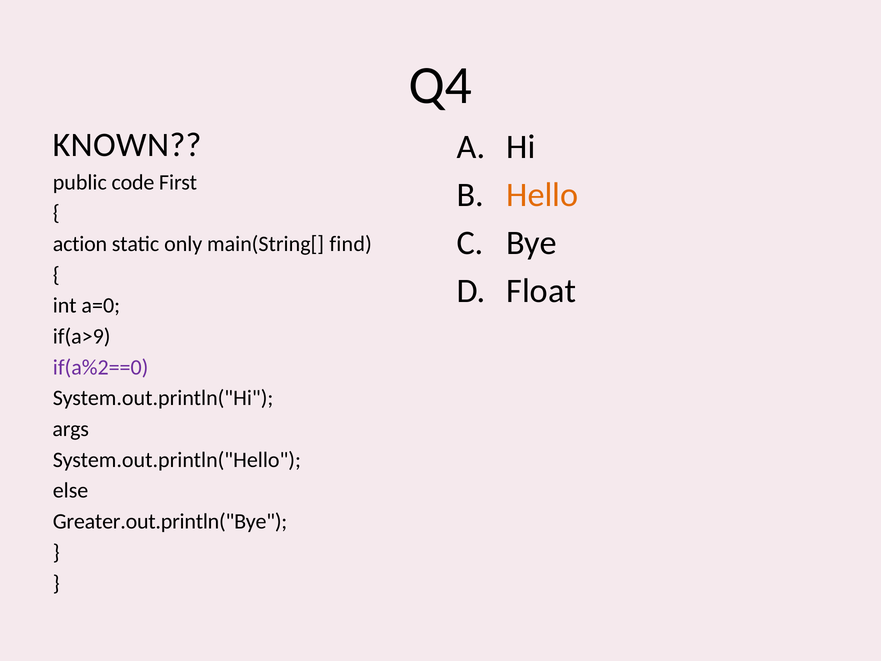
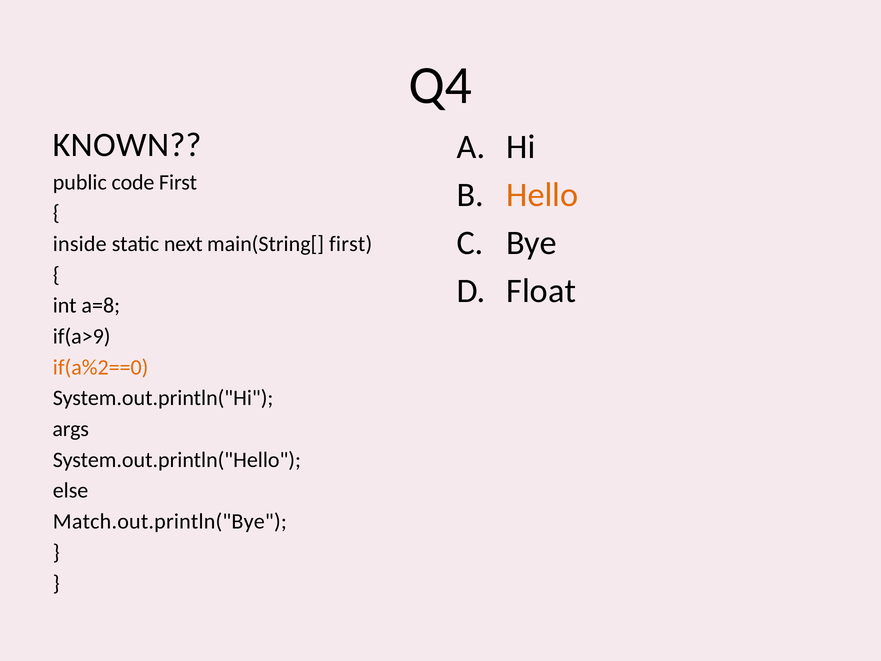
action: action -> inside (80, 244)
only: only -> next (183, 244)
main(String[ find: find -> first (351, 244)
a=0: a=0 -> a=8 (101, 306)
if(a%2==0 colour: purple -> orange (101, 367)
Greater.out.println("Bye: Greater.out.println("Bye -> Match.out.println("Bye (170, 521)
